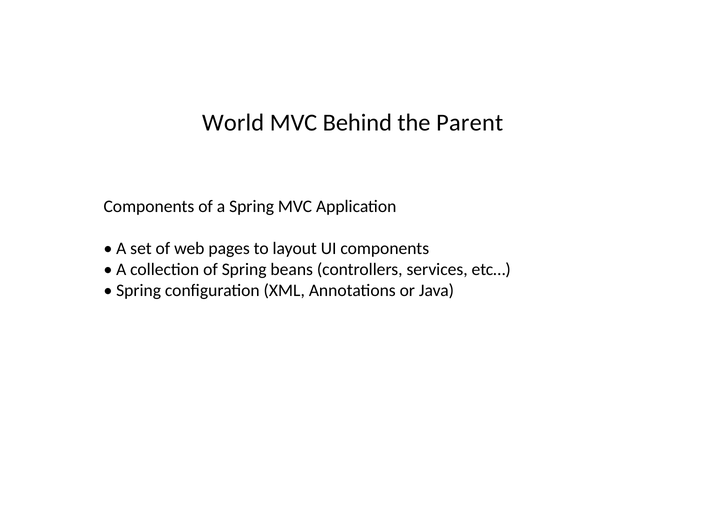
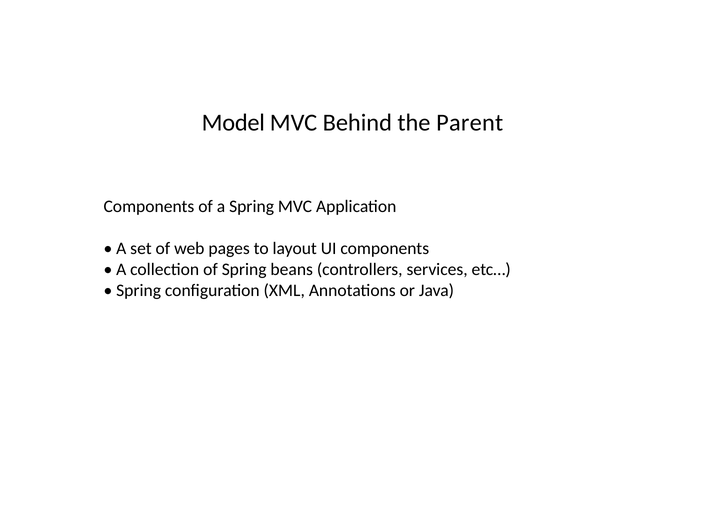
World: World -> Model (233, 123)
